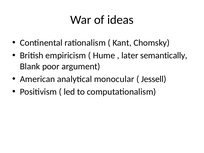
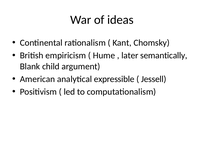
poor: poor -> child (51, 66)
monocular: monocular -> expressible (114, 79)
